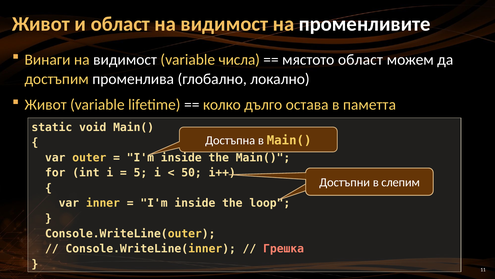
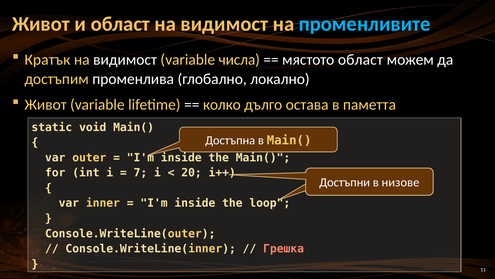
променливите colour: white -> light blue (365, 24)
Винаги: Винаги -> Кратък (47, 60)
5: 5 -> 7 (140, 173)
50: 50 -> 20 (192, 173)
слепим: слепим -> низове (400, 182)
